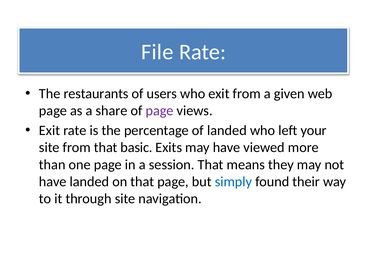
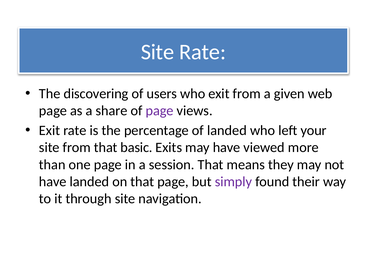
File: File -> Site (157, 52)
restaurants: restaurants -> discovering (96, 94)
simply colour: blue -> purple (233, 182)
